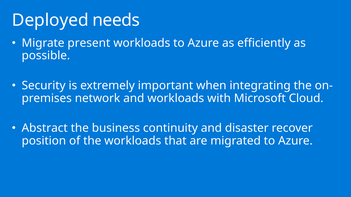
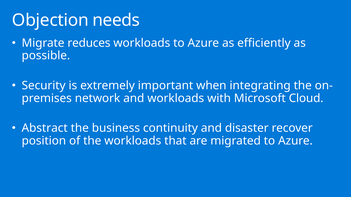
Deployed: Deployed -> Objection (50, 20)
present: present -> reduces (89, 43)
